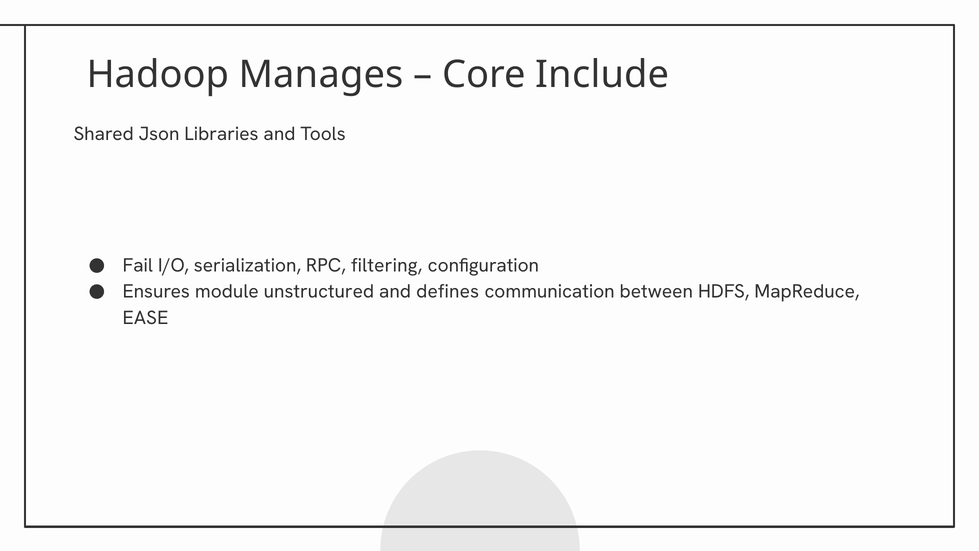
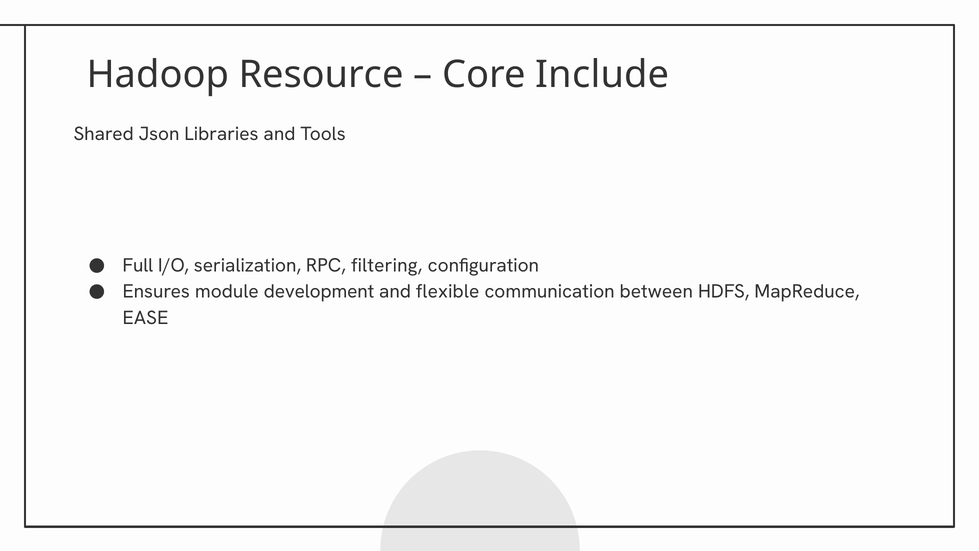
Manages: Manages -> Resource (321, 74)
Fail: Fail -> Full (138, 265)
unstructured: unstructured -> development (319, 292)
defines: defines -> flexible (448, 292)
